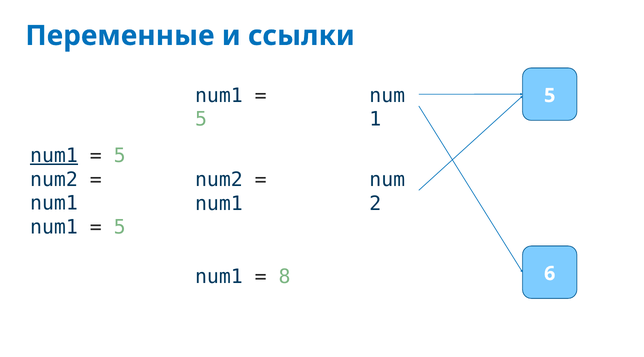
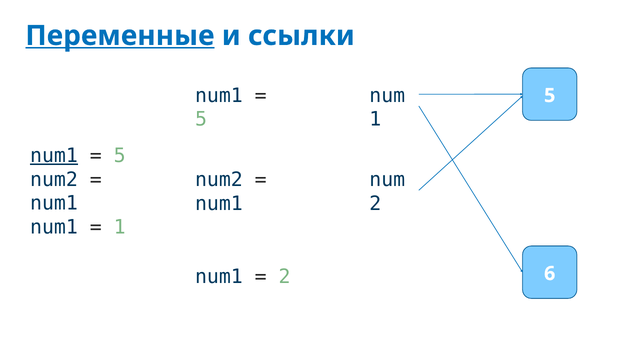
Переменные underline: none -> present (120, 36)
5: 5 -> 1 (120, 227)
8: 8 -> 2 (285, 277)
